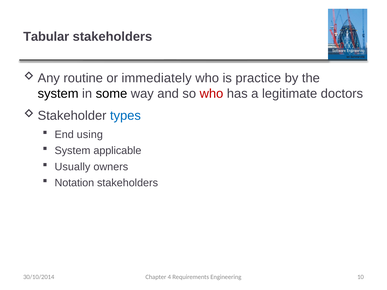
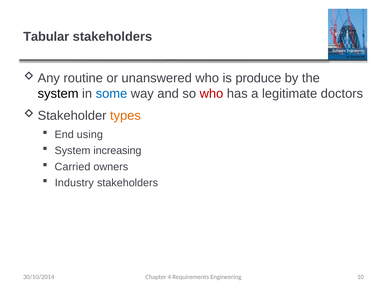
immediately: immediately -> unanswered (157, 78)
practice: practice -> produce (258, 78)
some colour: black -> blue (111, 94)
types colour: blue -> orange (125, 116)
applicable: applicable -> increasing (117, 151)
Usually: Usually -> Carried (72, 167)
Notation: Notation -> Industry (74, 183)
